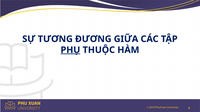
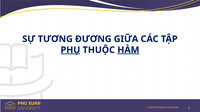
HÀM underline: none -> present (128, 50)
